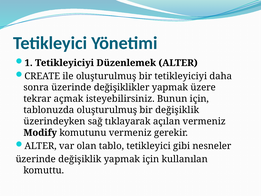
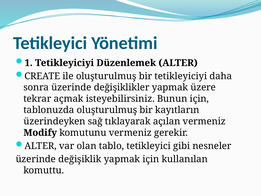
bir değişiklik: değişiklik -> kayıtların (177, 110)
